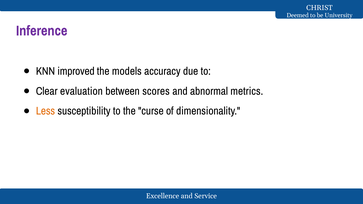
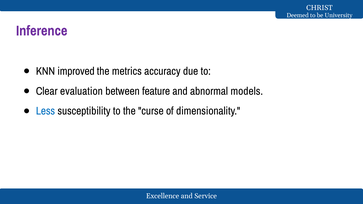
models: models -> metrics (127, 71)
scores: scores -> feature (156, 91)
metrics: metrics -> models (247, 91)
Less colour: orange -> blue (45, 111)
